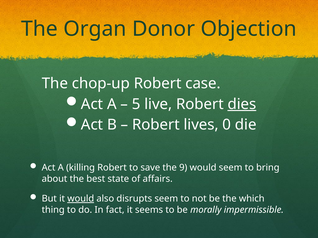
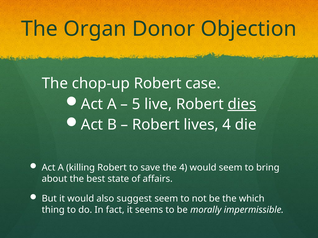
lives 0: 0 -> 4 (227, 125)
the 9: 9 -> 4 (183, 168)
would underline: present -> none (81, 199)
disrupts: disrupts -> suggest (134, 199)
